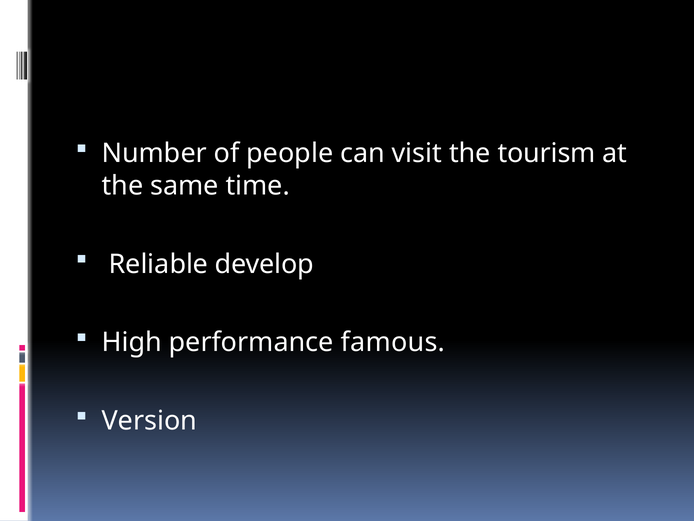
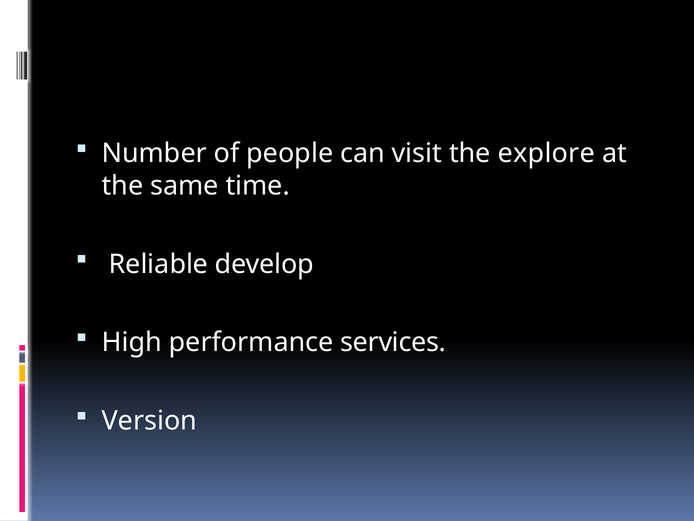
tourism: tourism -> explore (546, 153)
famous: famous -> services (393, 342)
